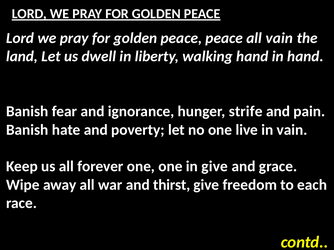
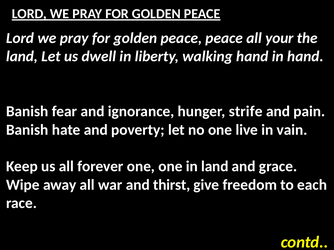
all vain: vain -> your (279, 38)
in give: give -> land (215, 167)
